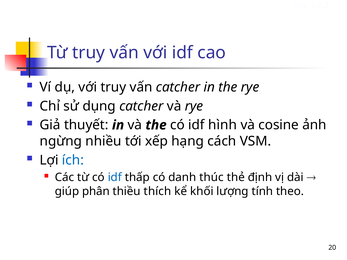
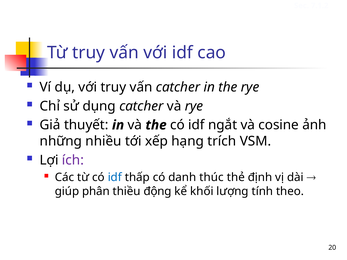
hình: hình -> ngắt (223, 125)
ngừng: ngừng -> những (61, 141)
cách: cách -> trích (222, 141)
ích colour: blue -> purple (73, 160)
thích: thích -> động (158, 191)
